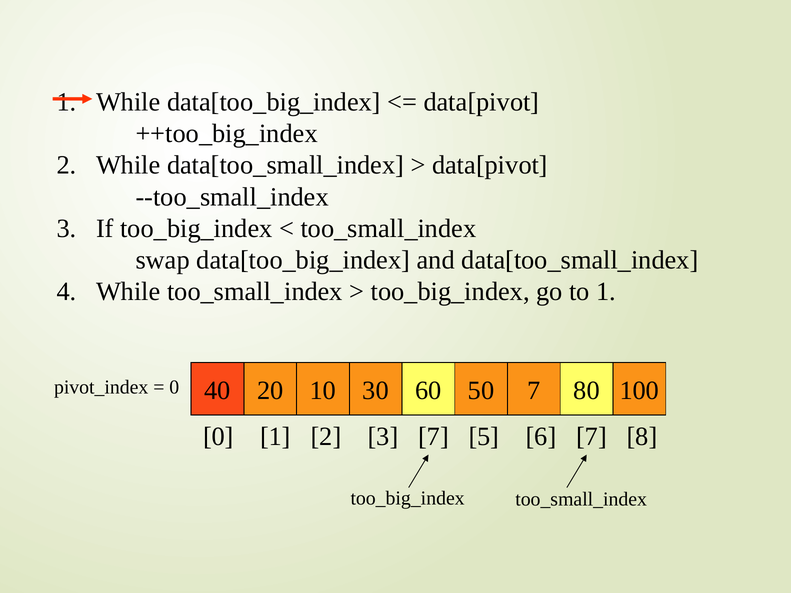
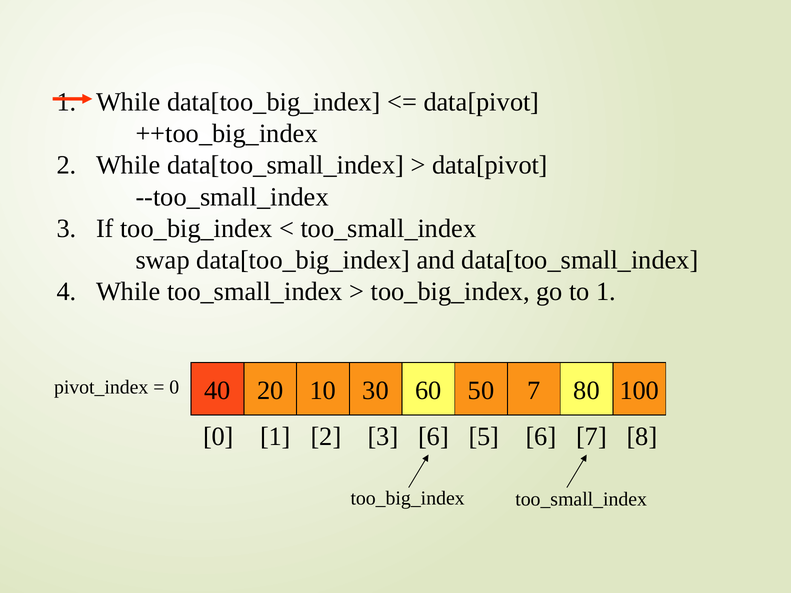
3 7: 7 -> 6 (433, 437)
